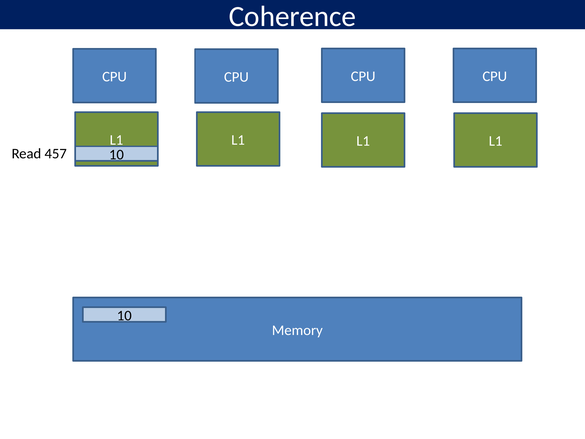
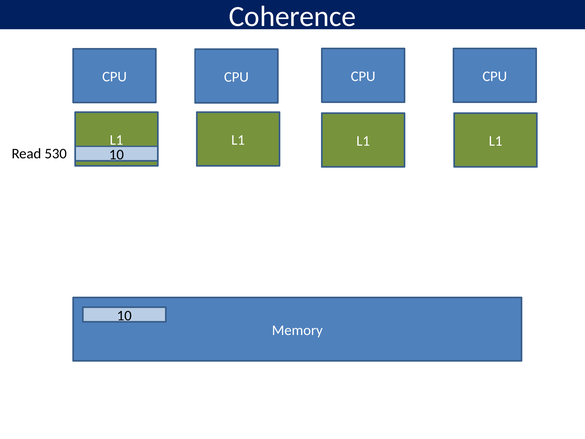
457: 457 -> 530 (56, 153)
